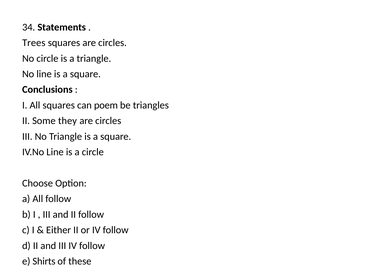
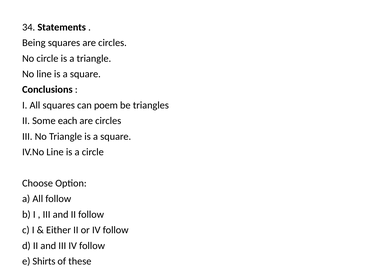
Trees: Trees -> Being (34, 43)
they: they -> each (68, 121)
